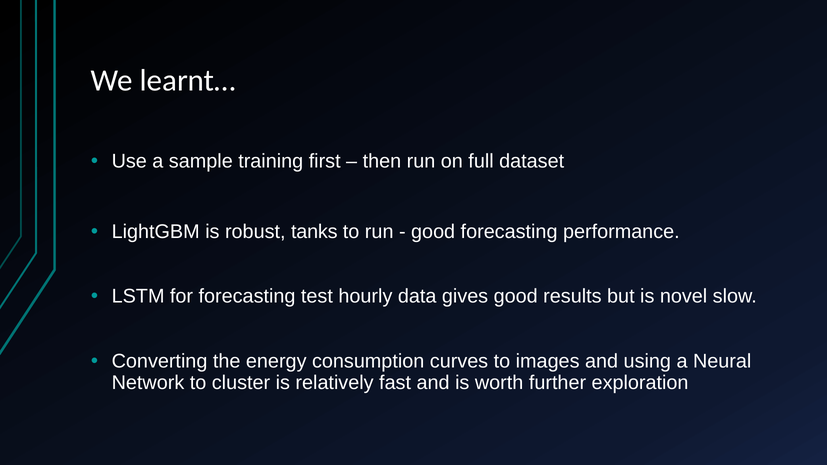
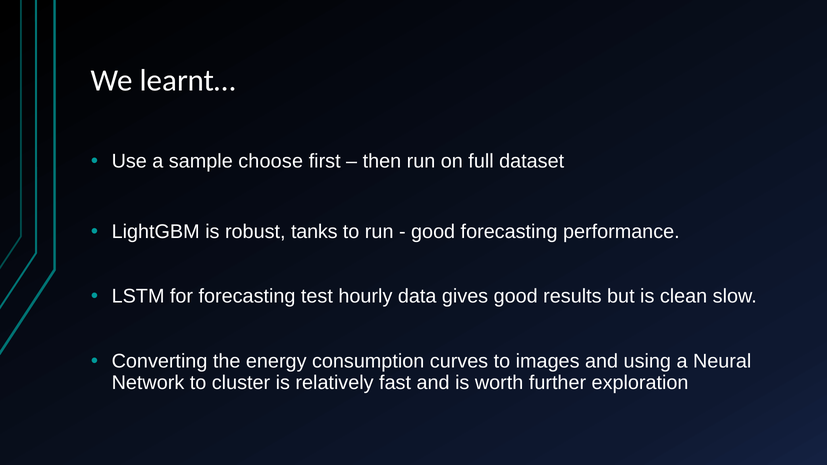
training: training -> choose (271, 162)
novel: novel -> clean (684, 297)
